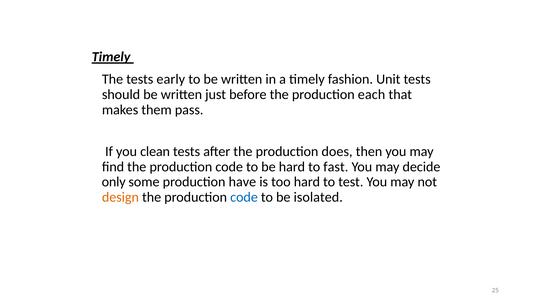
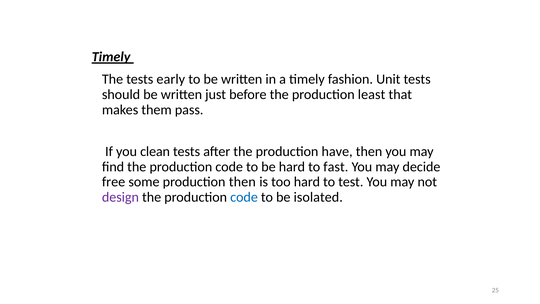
each: each -> least (372, 95)
does: does -> have (337, 151)
only: only -> free (114, 182)
production have: have -> then (242, 182)
design colour: orange -> purple (120, 197)
